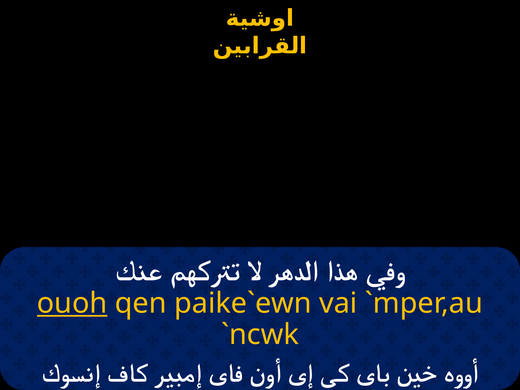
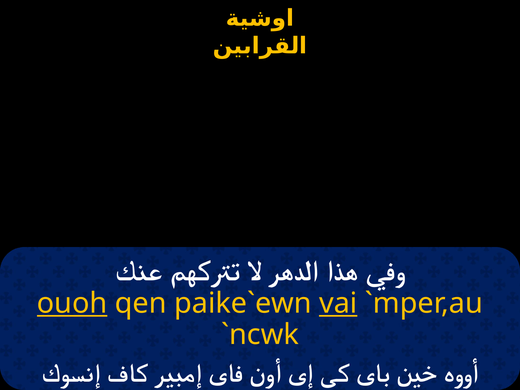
vai underline: none -> present (338, 303)
